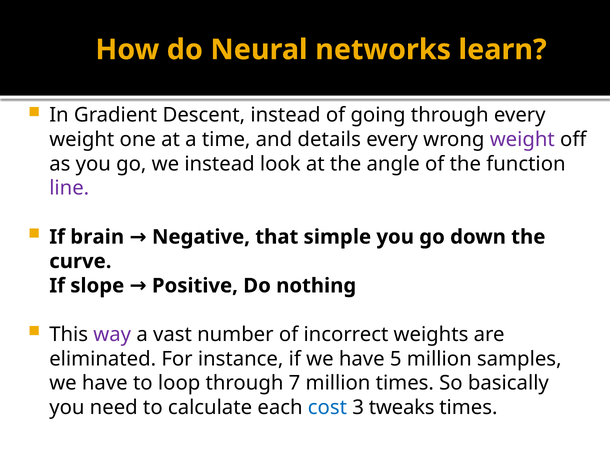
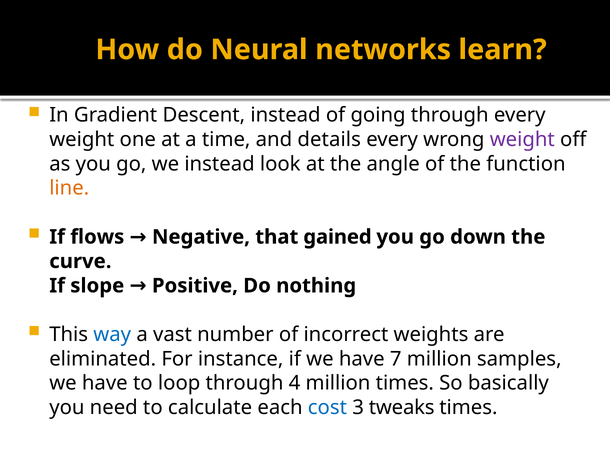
line colour: purple -> orange (69, 188)
brain: brain -> flows (97, 237)
simple: simple -> gained (337, 237)
way colour: purple -> blue (112, 335)
5: 5 -> 7 (396, 359)
7: 7 -> 4 (294, 384)
